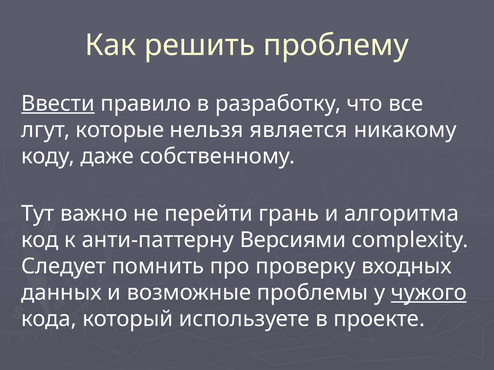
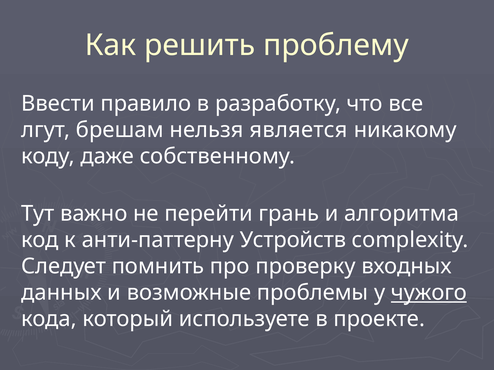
Ввести underline: present -> none (58, 104)
которые: которые -> брешам (120, 130)
Версиями: Версиями -> Устройств (293, 240)
